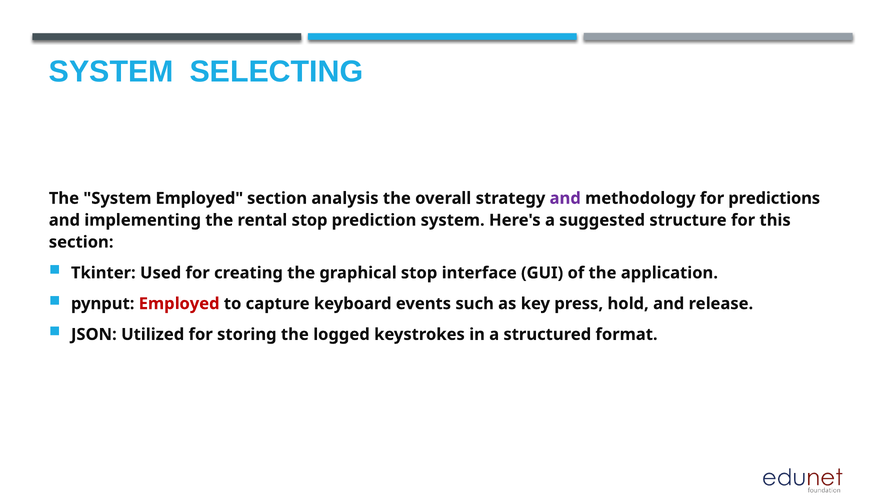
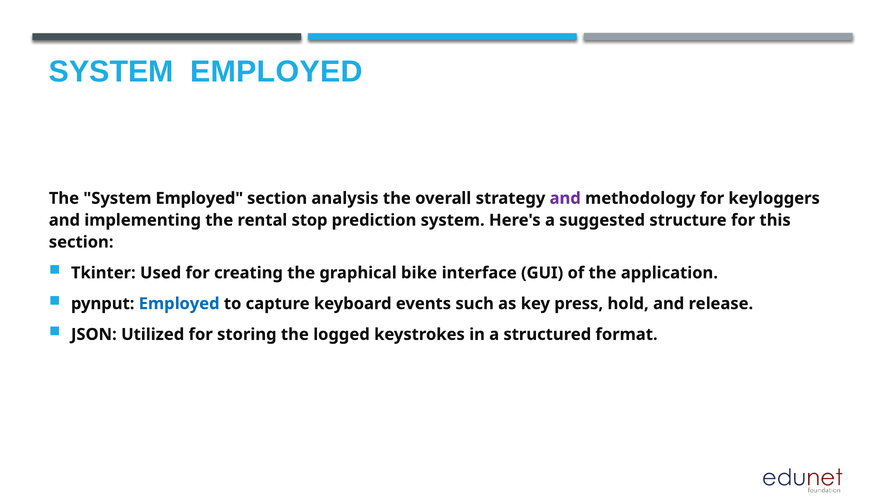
SELECTING: SELECTING -> EMPLOYED (276, 72)
predictions: predictions -> keyloggers (774, 198)
graphical stop: stop -> bike (419, 273)
Employed colour: red -> blue (179, 304)
